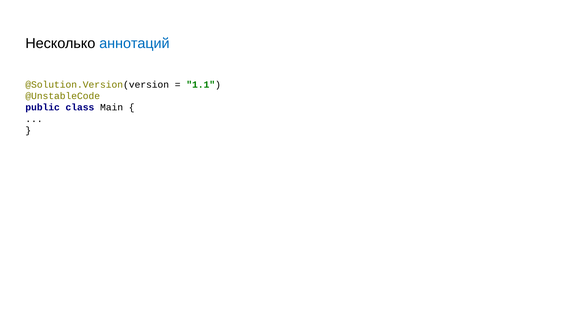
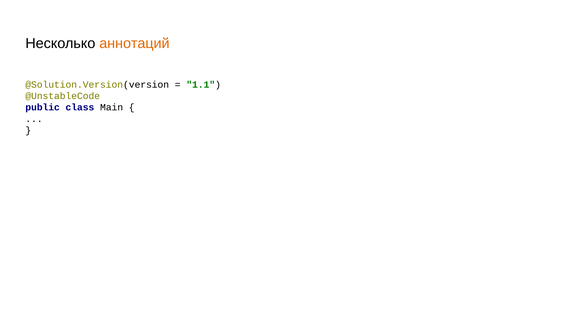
аннотаций colour: blue -> orange (134, 43)
